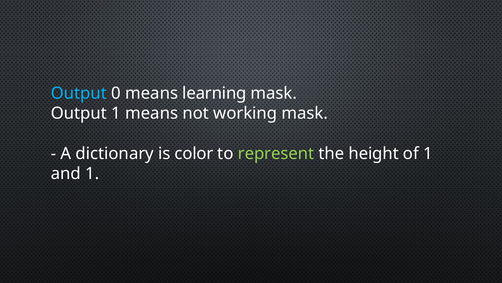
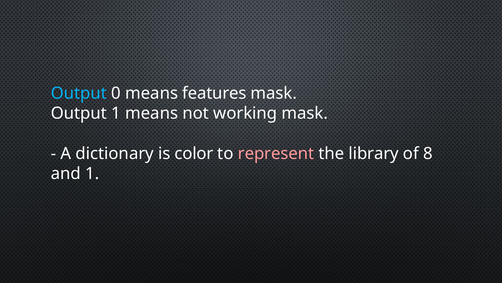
learning: learning -> features (214, 93)
represent colour: light green -> pink (276, 153)
height: height -> library (374, 153)
of 1: 1 -> 8 (428, 153)
